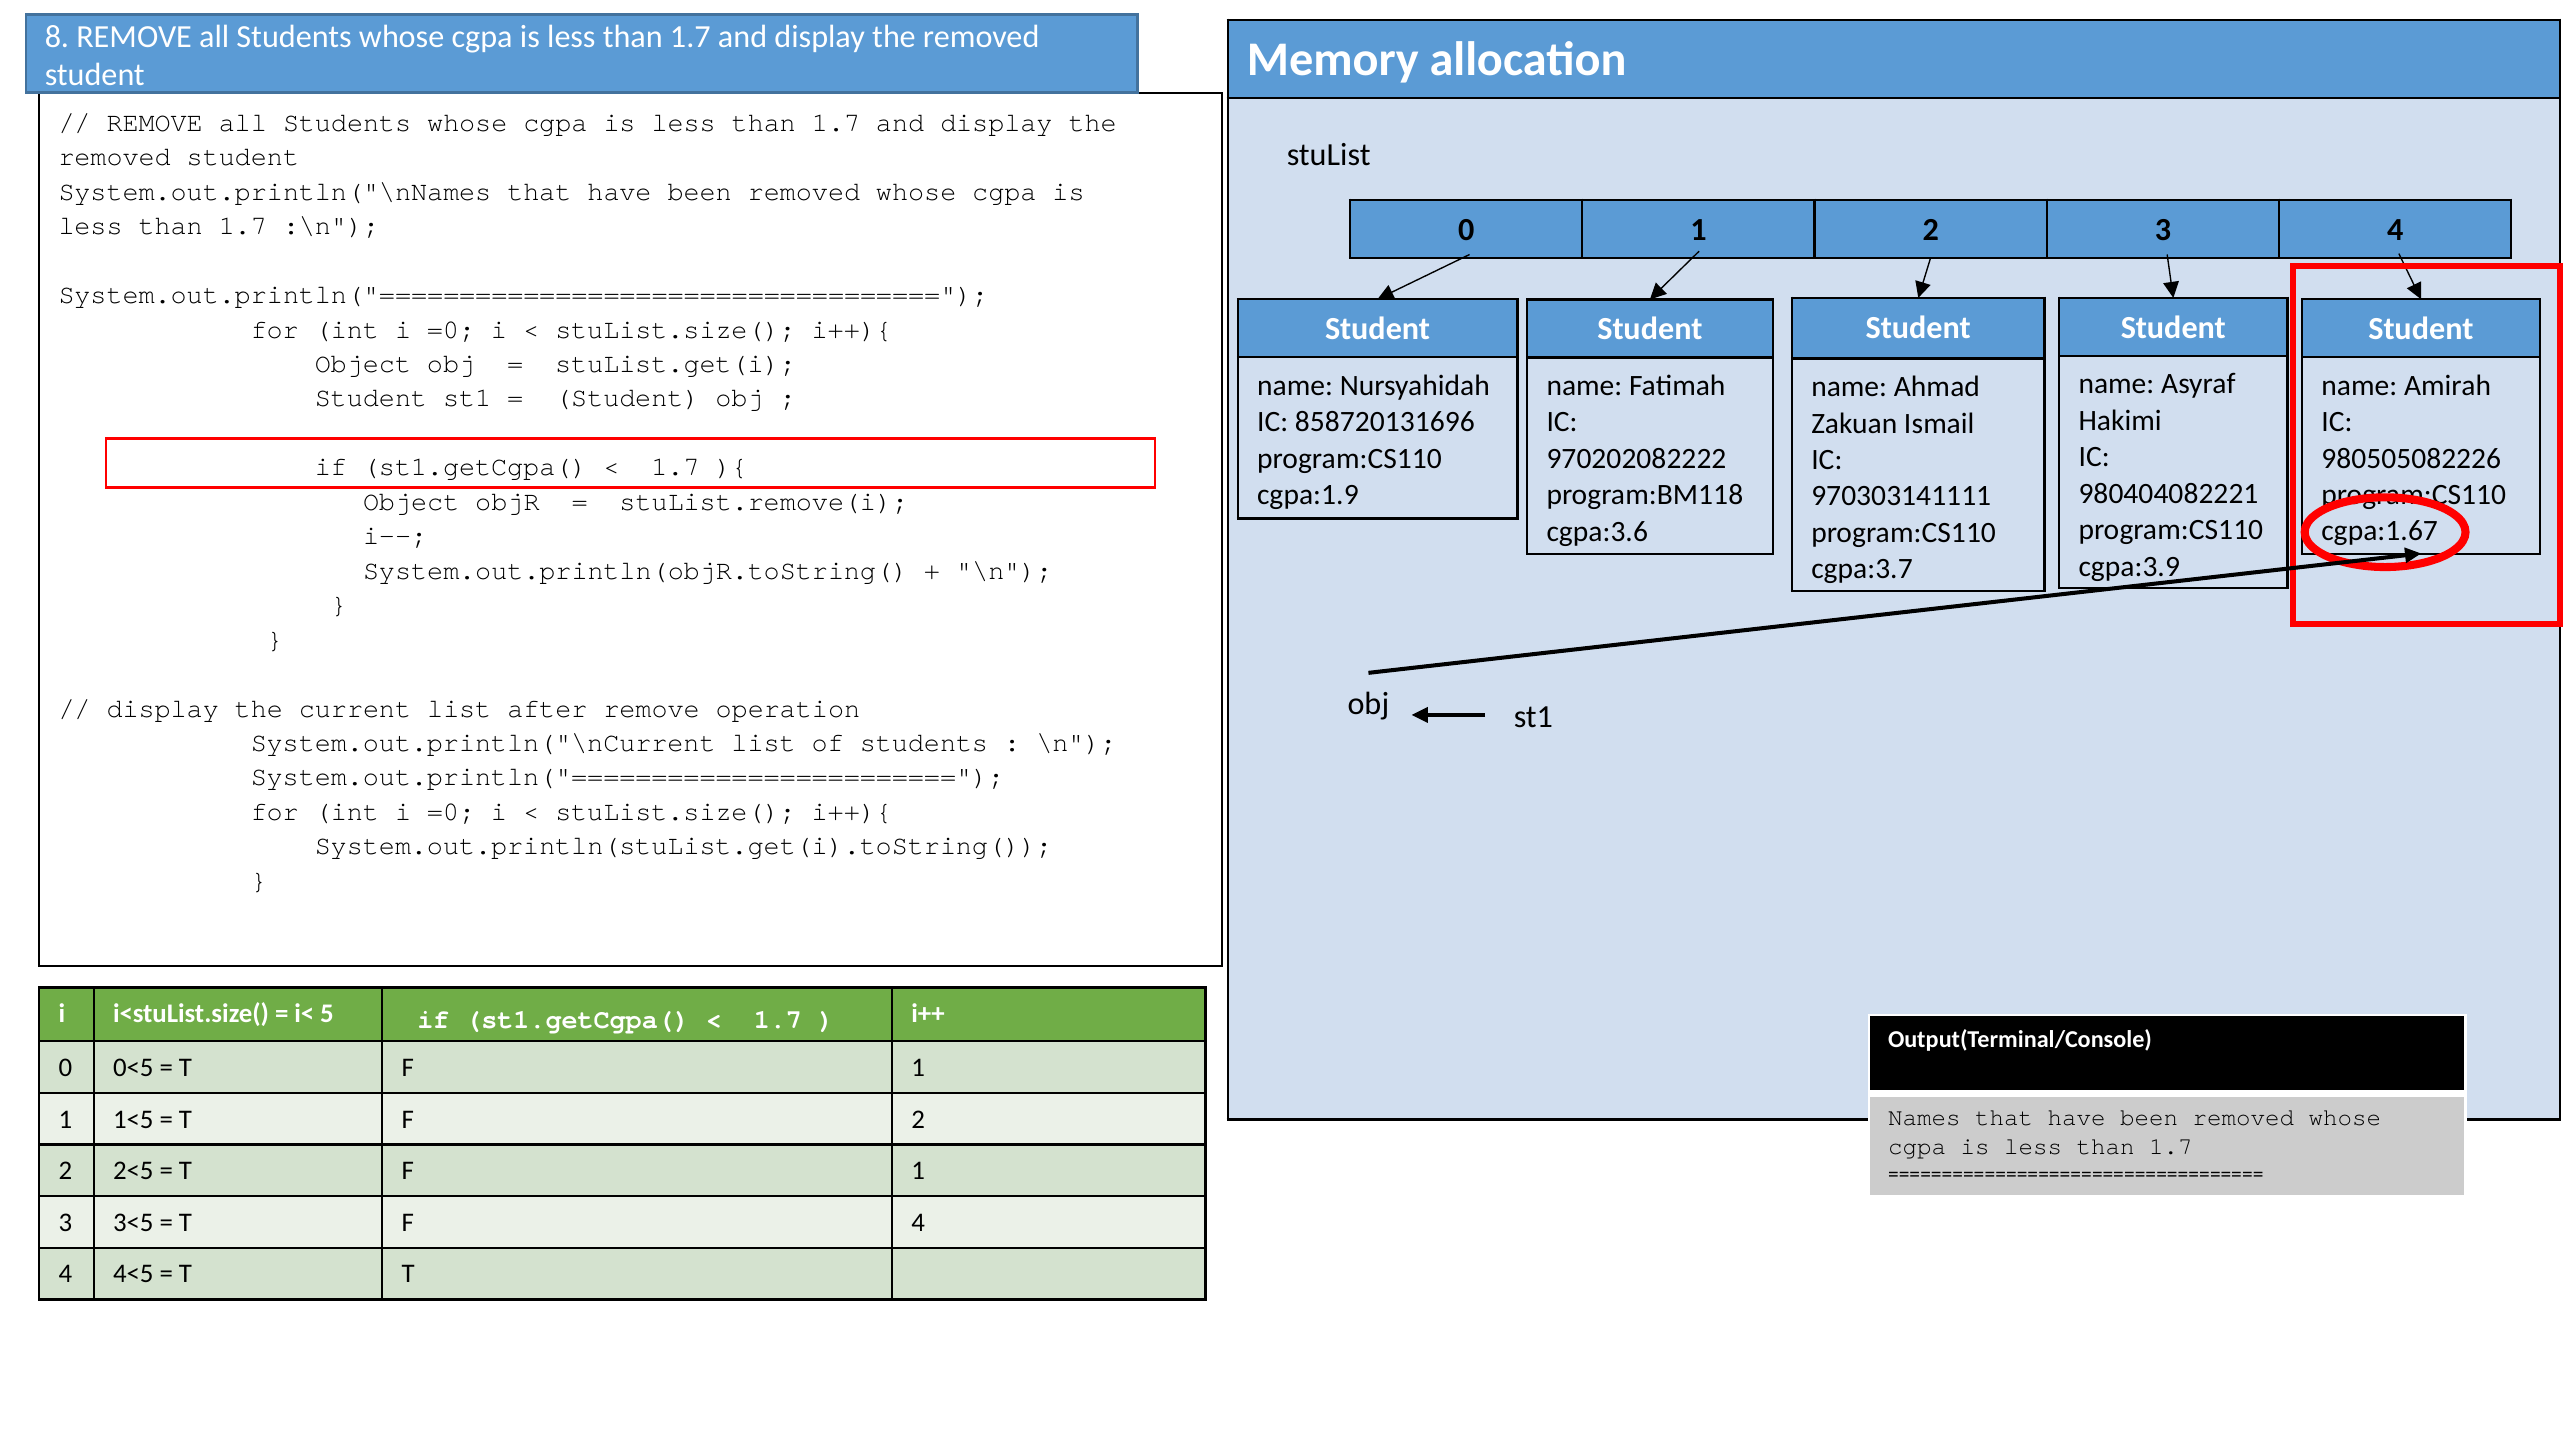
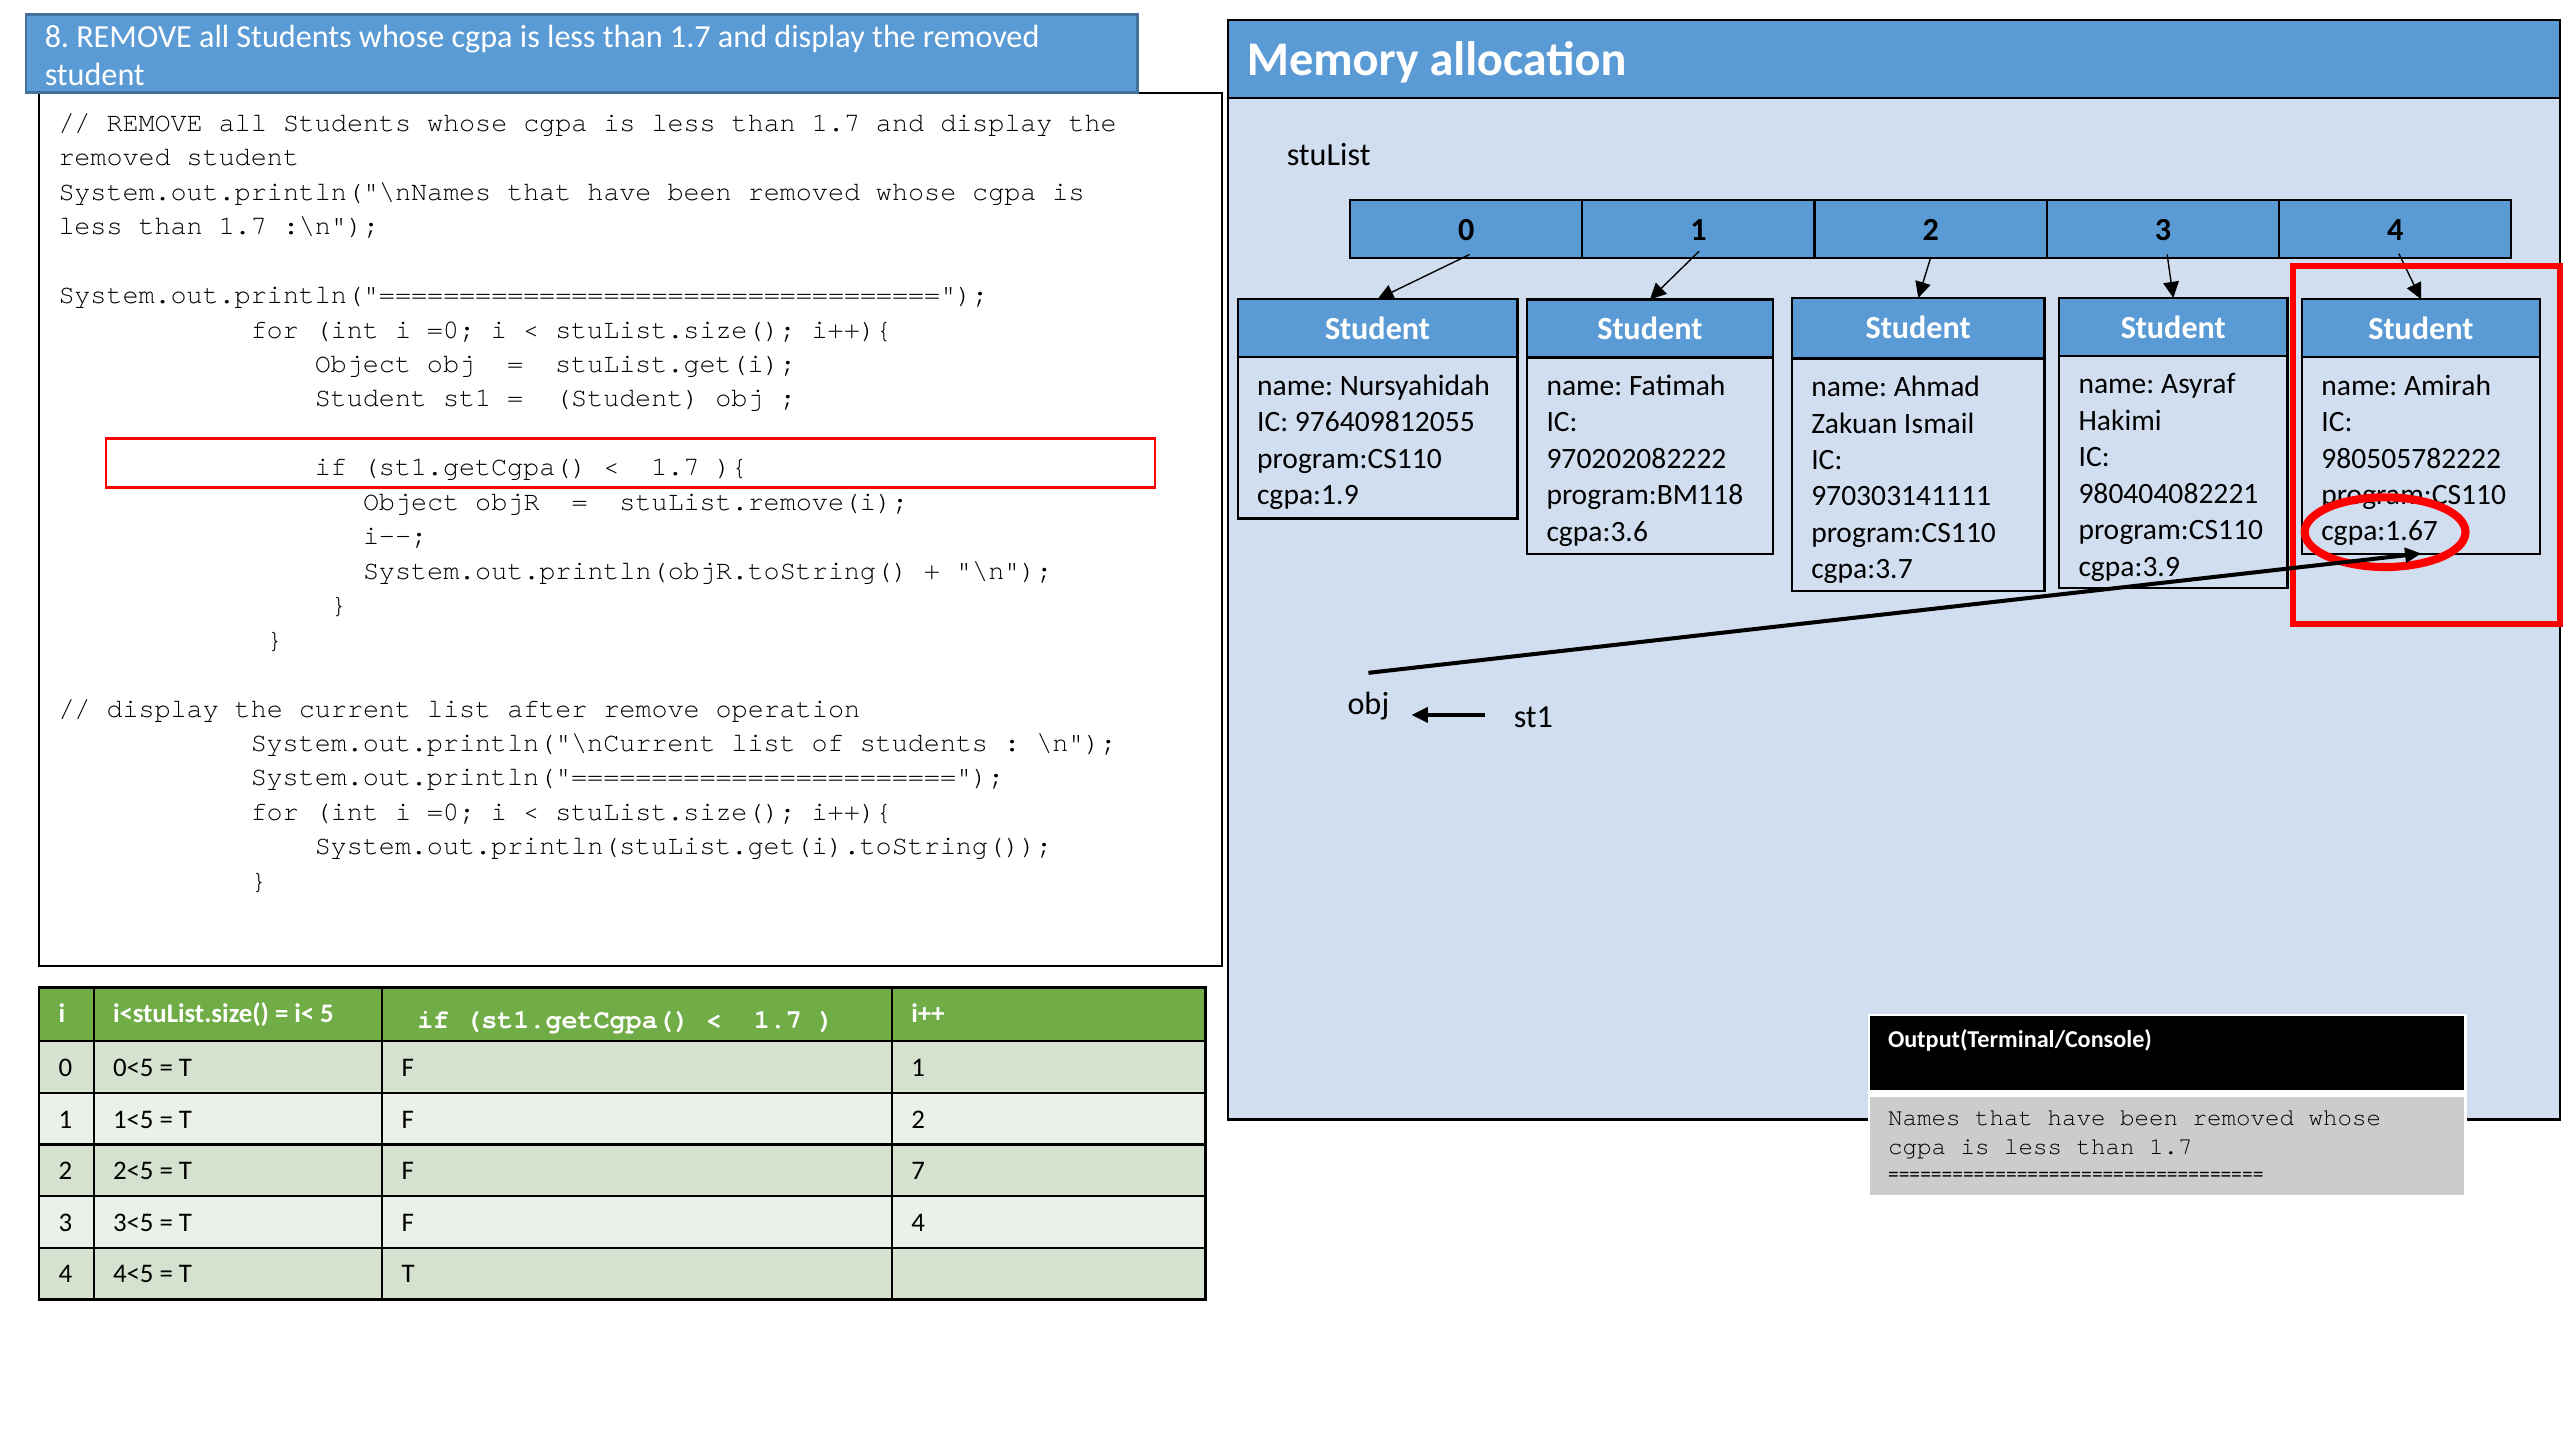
858720131696: 858720131696 -> 976409812055 (1385, 422)
980505082226: 980505082226 -> 980505782222 (2411, 458)
1: 1 -> 7 (918, 1171)
